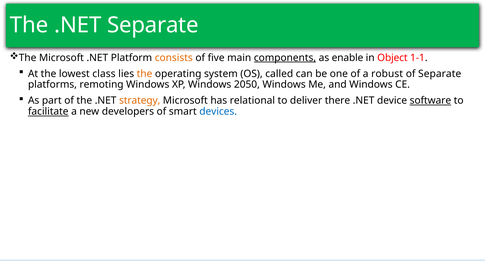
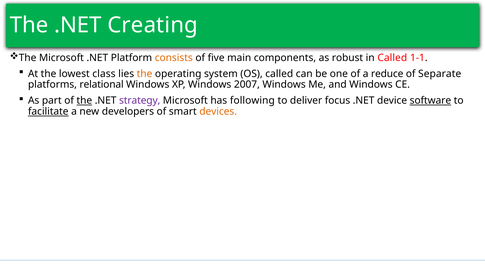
.NET Separate: Separate -> Creating (153, 25)
components underline: present -> none (285, 58)
enable: enable -> robust (347, 58)
in Object: Object -> Called (392, 58)
robust: robust -> reduce (387, 74)
remoting: remoting -> relational (102, 85)
2050: 2050 -> 2007 (247, 85)
the underline: none -> present (84, 101)
strategy colour: orange -> purple (140, 101)
relational: relational -> following (252, 101)
there: there -> focus (338, 101)
devices colour: blue -> orange (218, 111)
